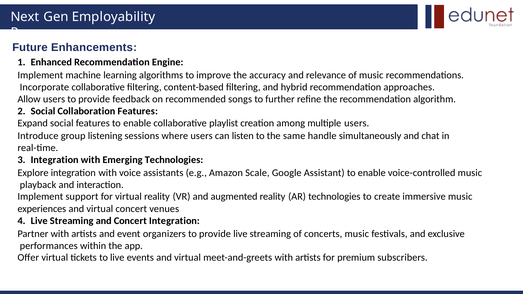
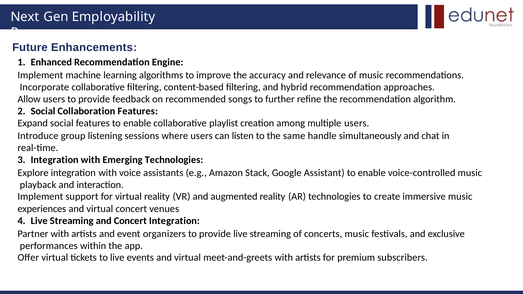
Scale: Scale -> Stack (257, 173)
